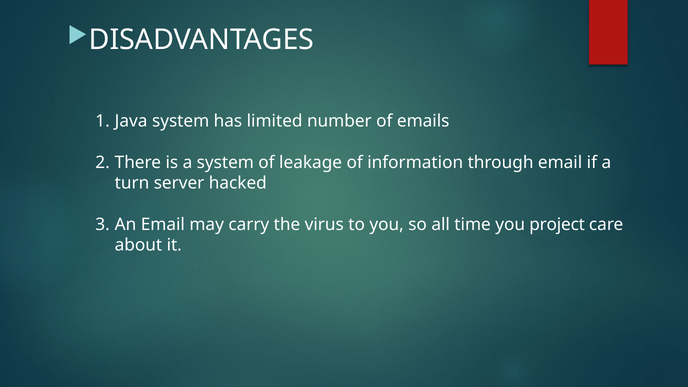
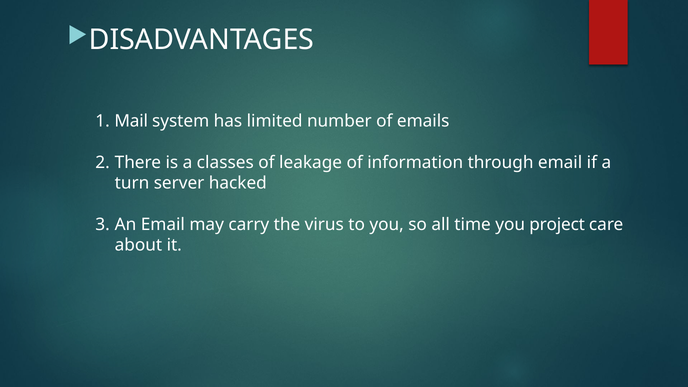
Java: Java -> Mail (131, 121)
a system: system -> classes (225, 162)
